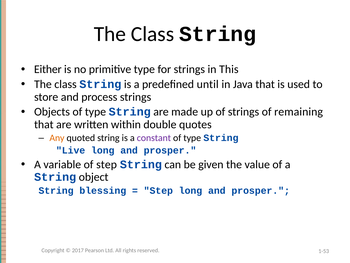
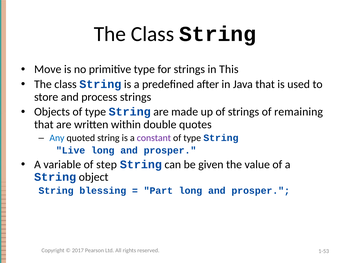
Either: Either -> Move (48, 69)
until: until -> after (208, 84)
Any colour: orange -> blue (57, 138)
Step: Step -> Part (158, 190)
